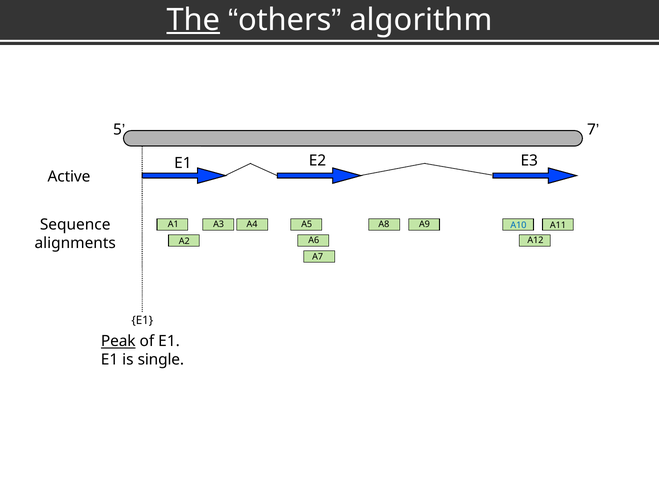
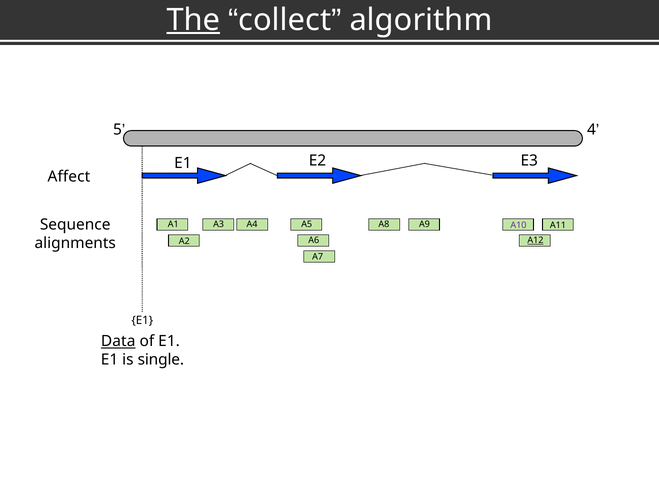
others: others -> collect (285, 20)
7: 7 -> 4 (591, 130)
Active: Active -> Affect (69, 177)
A10 colour: blue -> purple (518, 225)
A12 underline: none -> present (535, 241)
Peak: Peak -> Data (118, 341)
